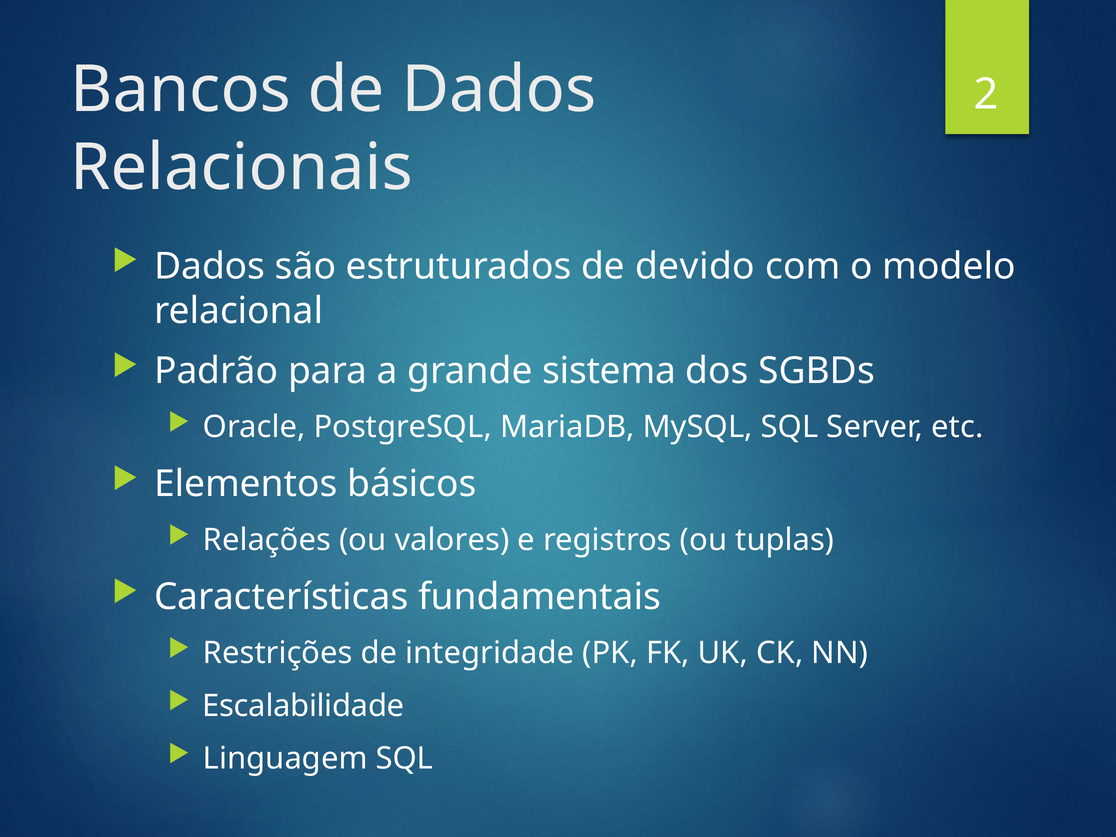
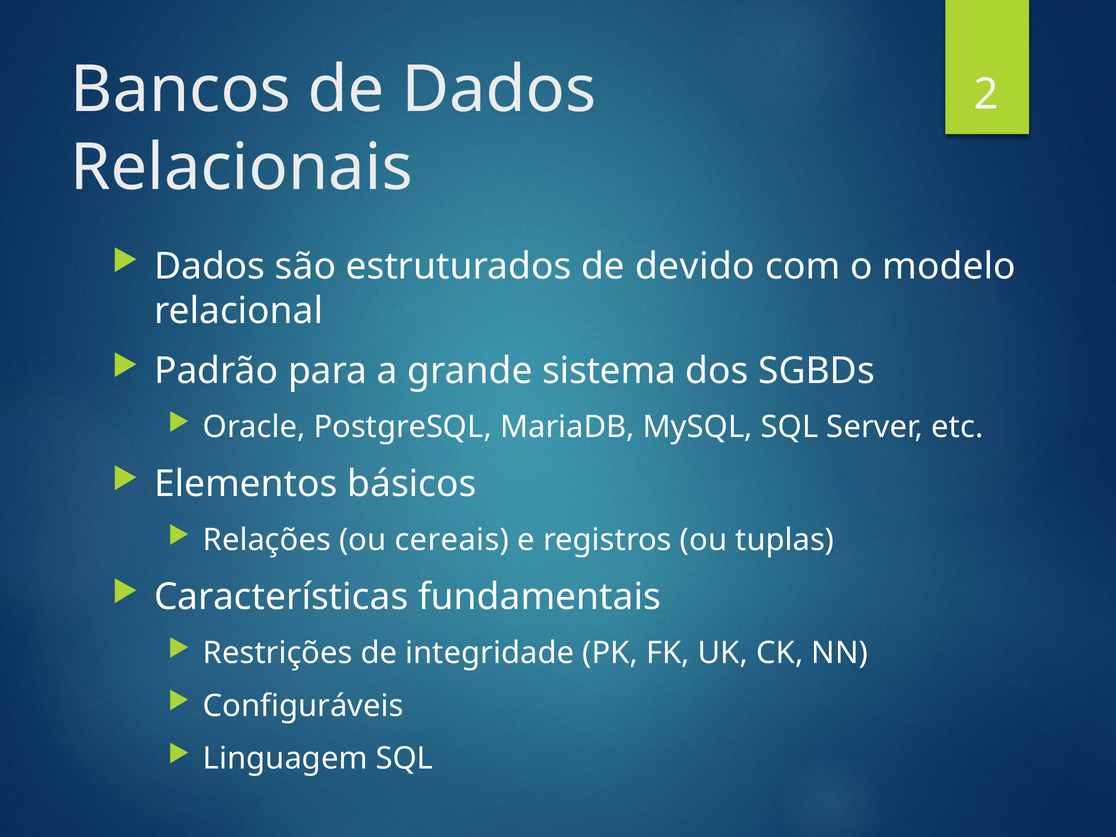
valores: valores -> cereais (452, 540)
Escalabilidade: Escalabilidade -> Configuráveis (303, 706)
